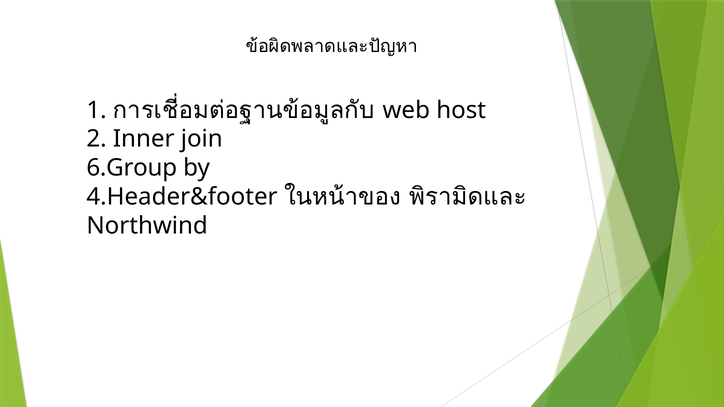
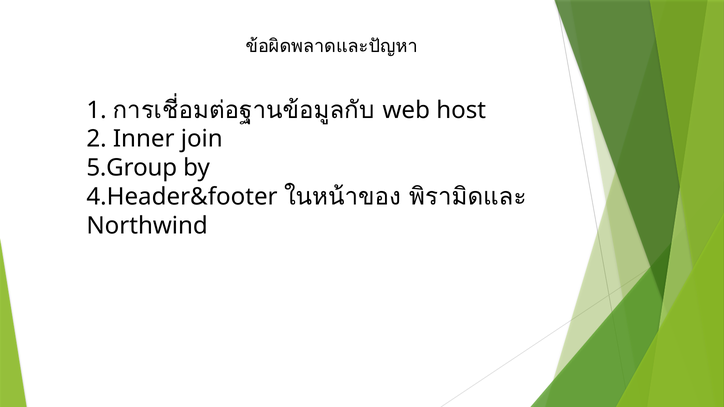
6.Group: 6.Group -> 5.Group (132, 168)
